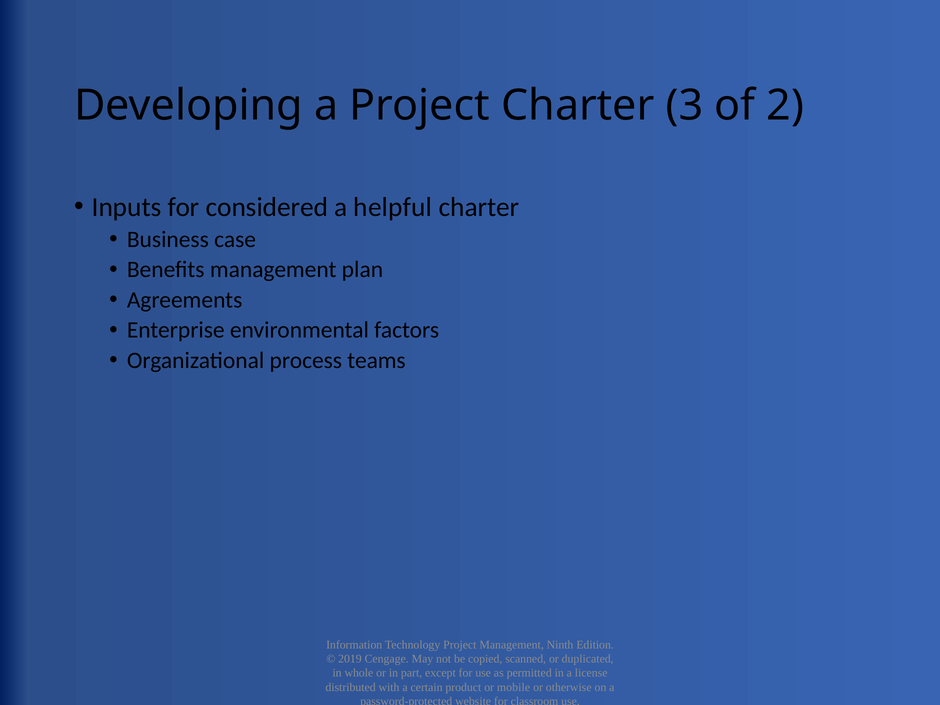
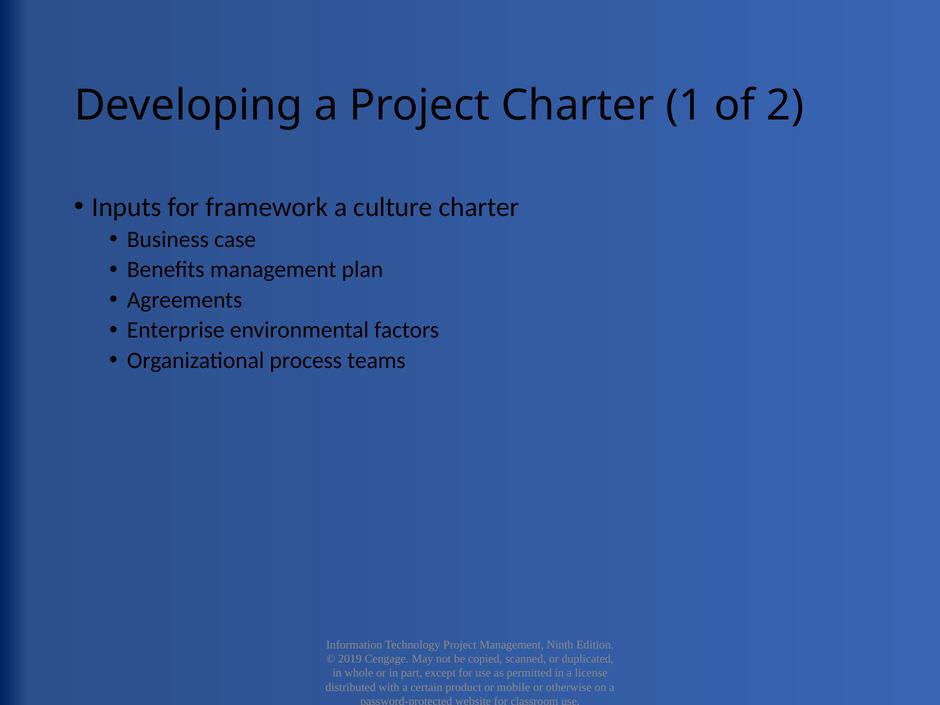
3: 3 -> 1 (684, 105)
considered: considered -> framework (267, 207)
helpful: helpful -> culture (393, 207)
